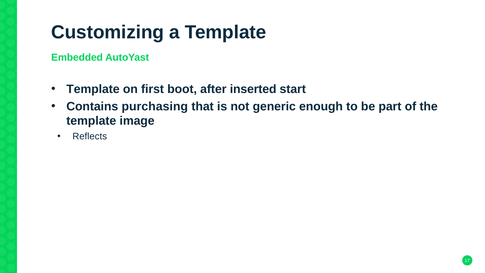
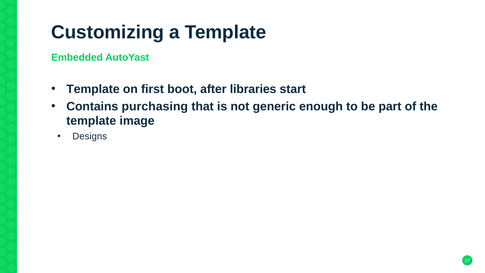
inserted: inserted -> libraries (253, 89)
Reflects: Reflects -> Designs (90, 136)
